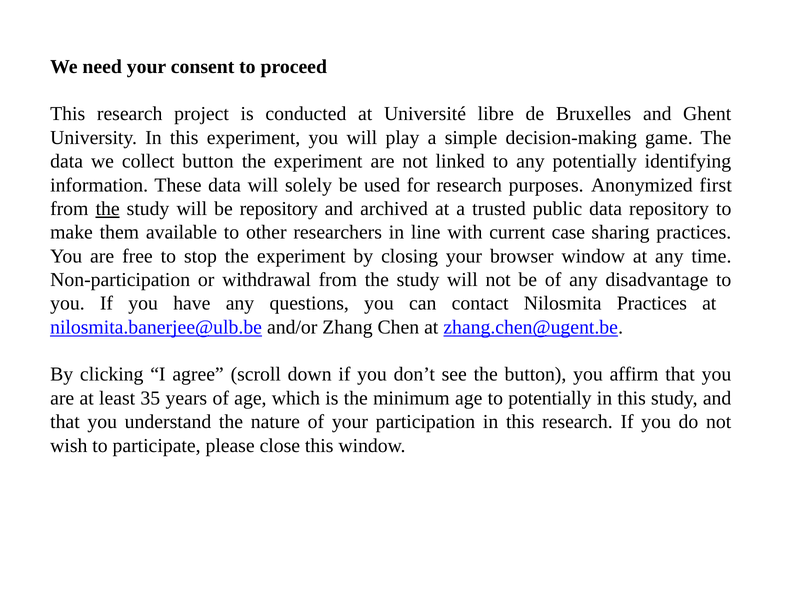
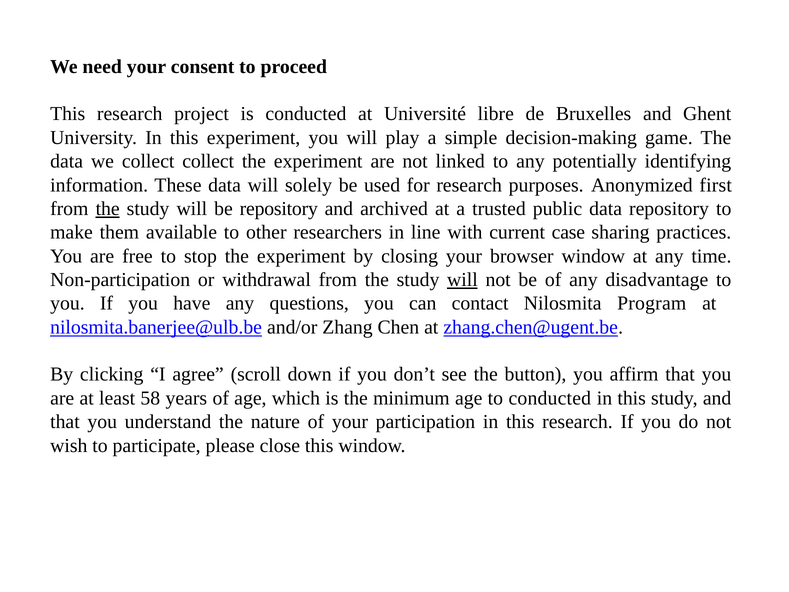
collect button: button -> collect (208, 161)
will underline: none -> present (462, 280)
Nilosmita Practices: Practices -> Program (652, 303)
35: 35 -> 58 (150, 398)
to potentially: potentially -> conducted (550, 398)
